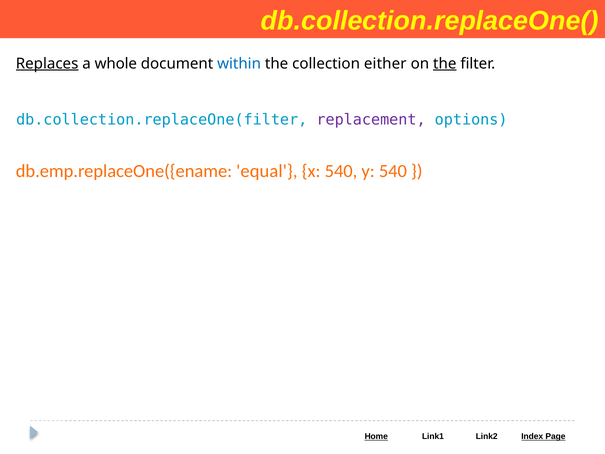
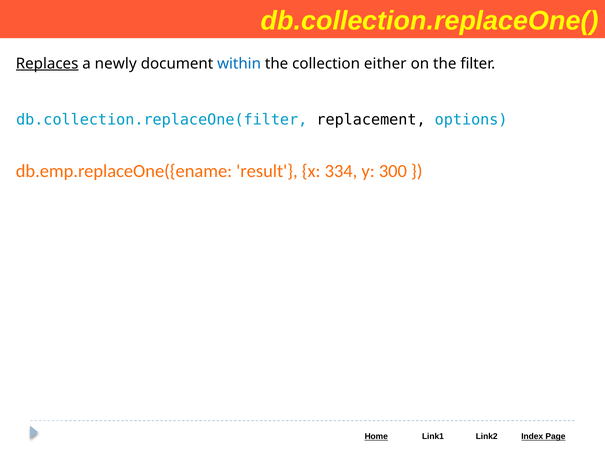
whole: whole -> newly (116, 64)
the underline: present -> none (445, 64)
replacement colour: purple -> black (371, 120)
equal: equal -> result (267, 171)
x 540: 540 -> 334 (341, 171)
y 540: 540 -> 300 (393, 171)
